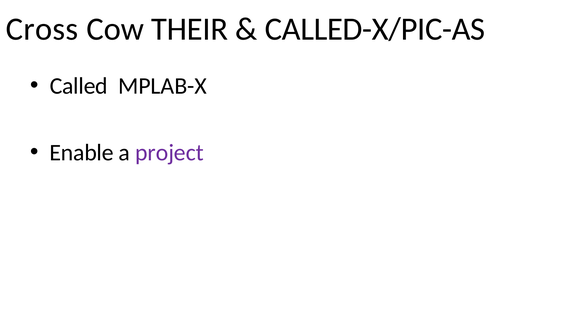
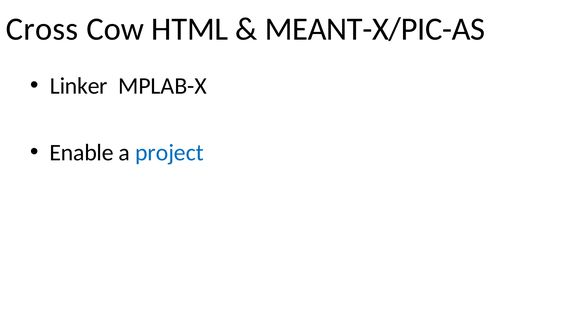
THEIR: THEIR -> HTML (190, 29)
CALLED-X/PIC-AS: CALLED-X/PIC-AS -> MEANT-X/PIC-AS (375, 29)
Called: Called -> Linker (79, 86)
project colour: purple -> blue (169, 153)
